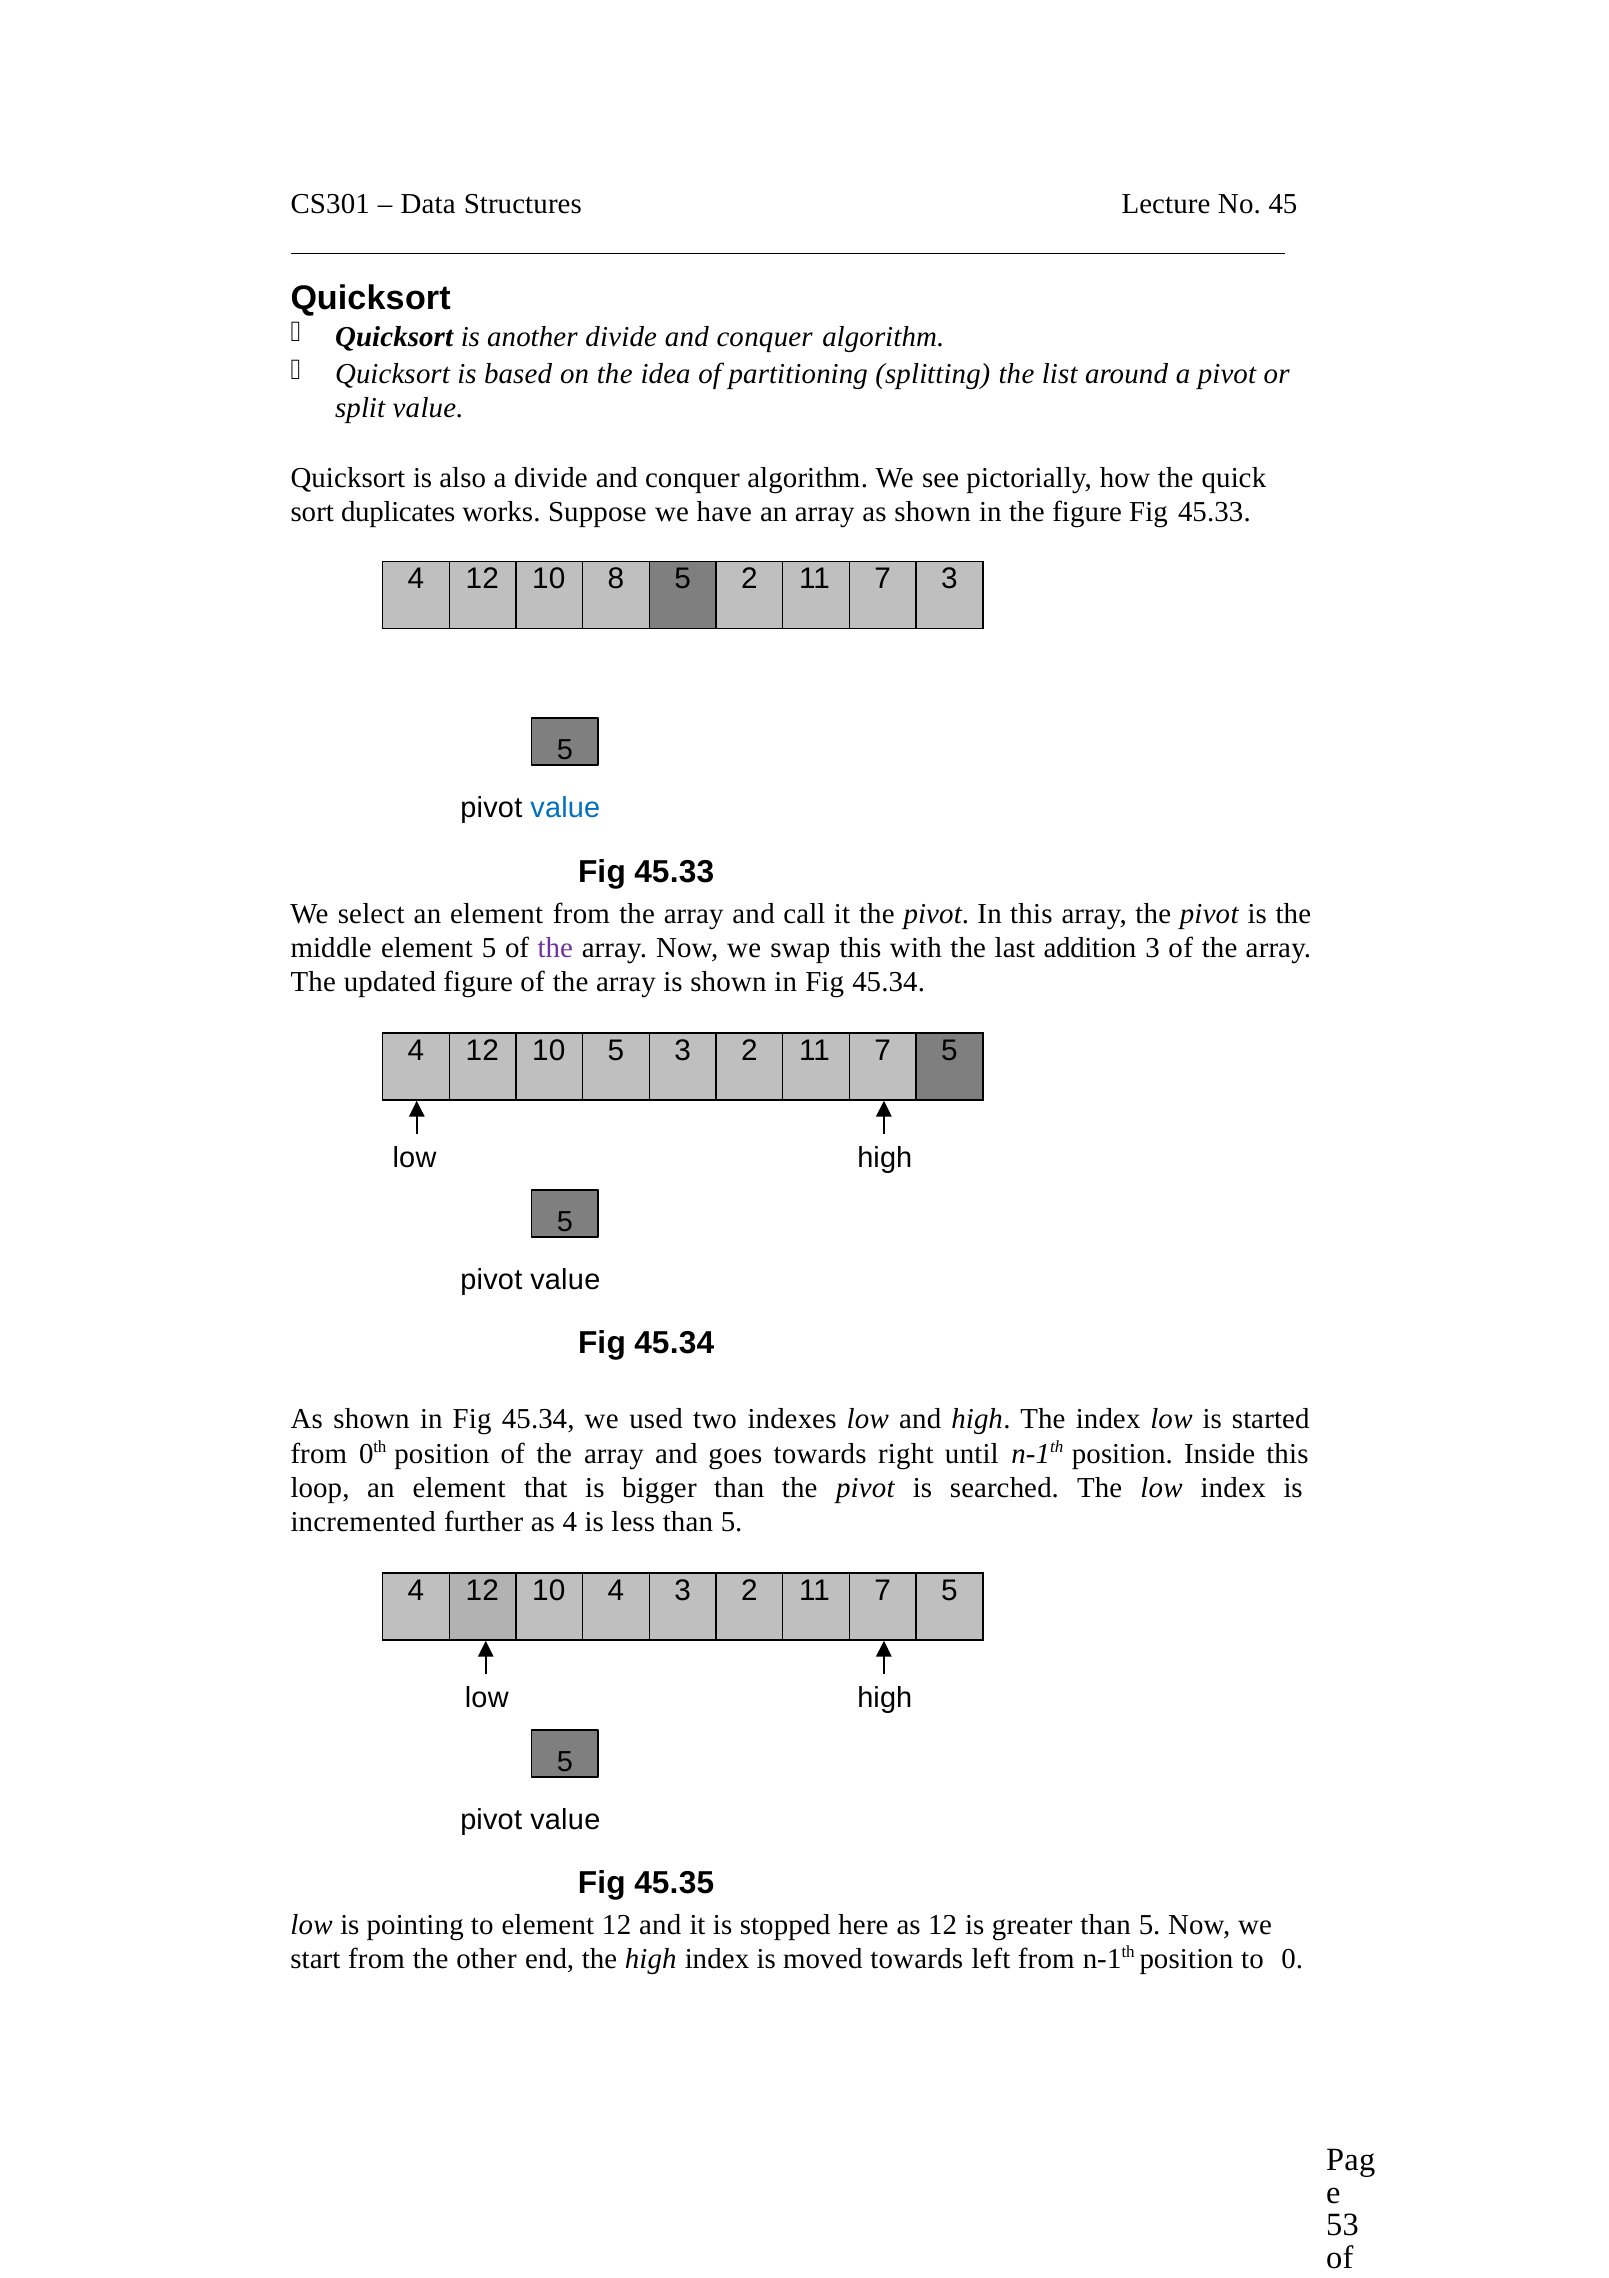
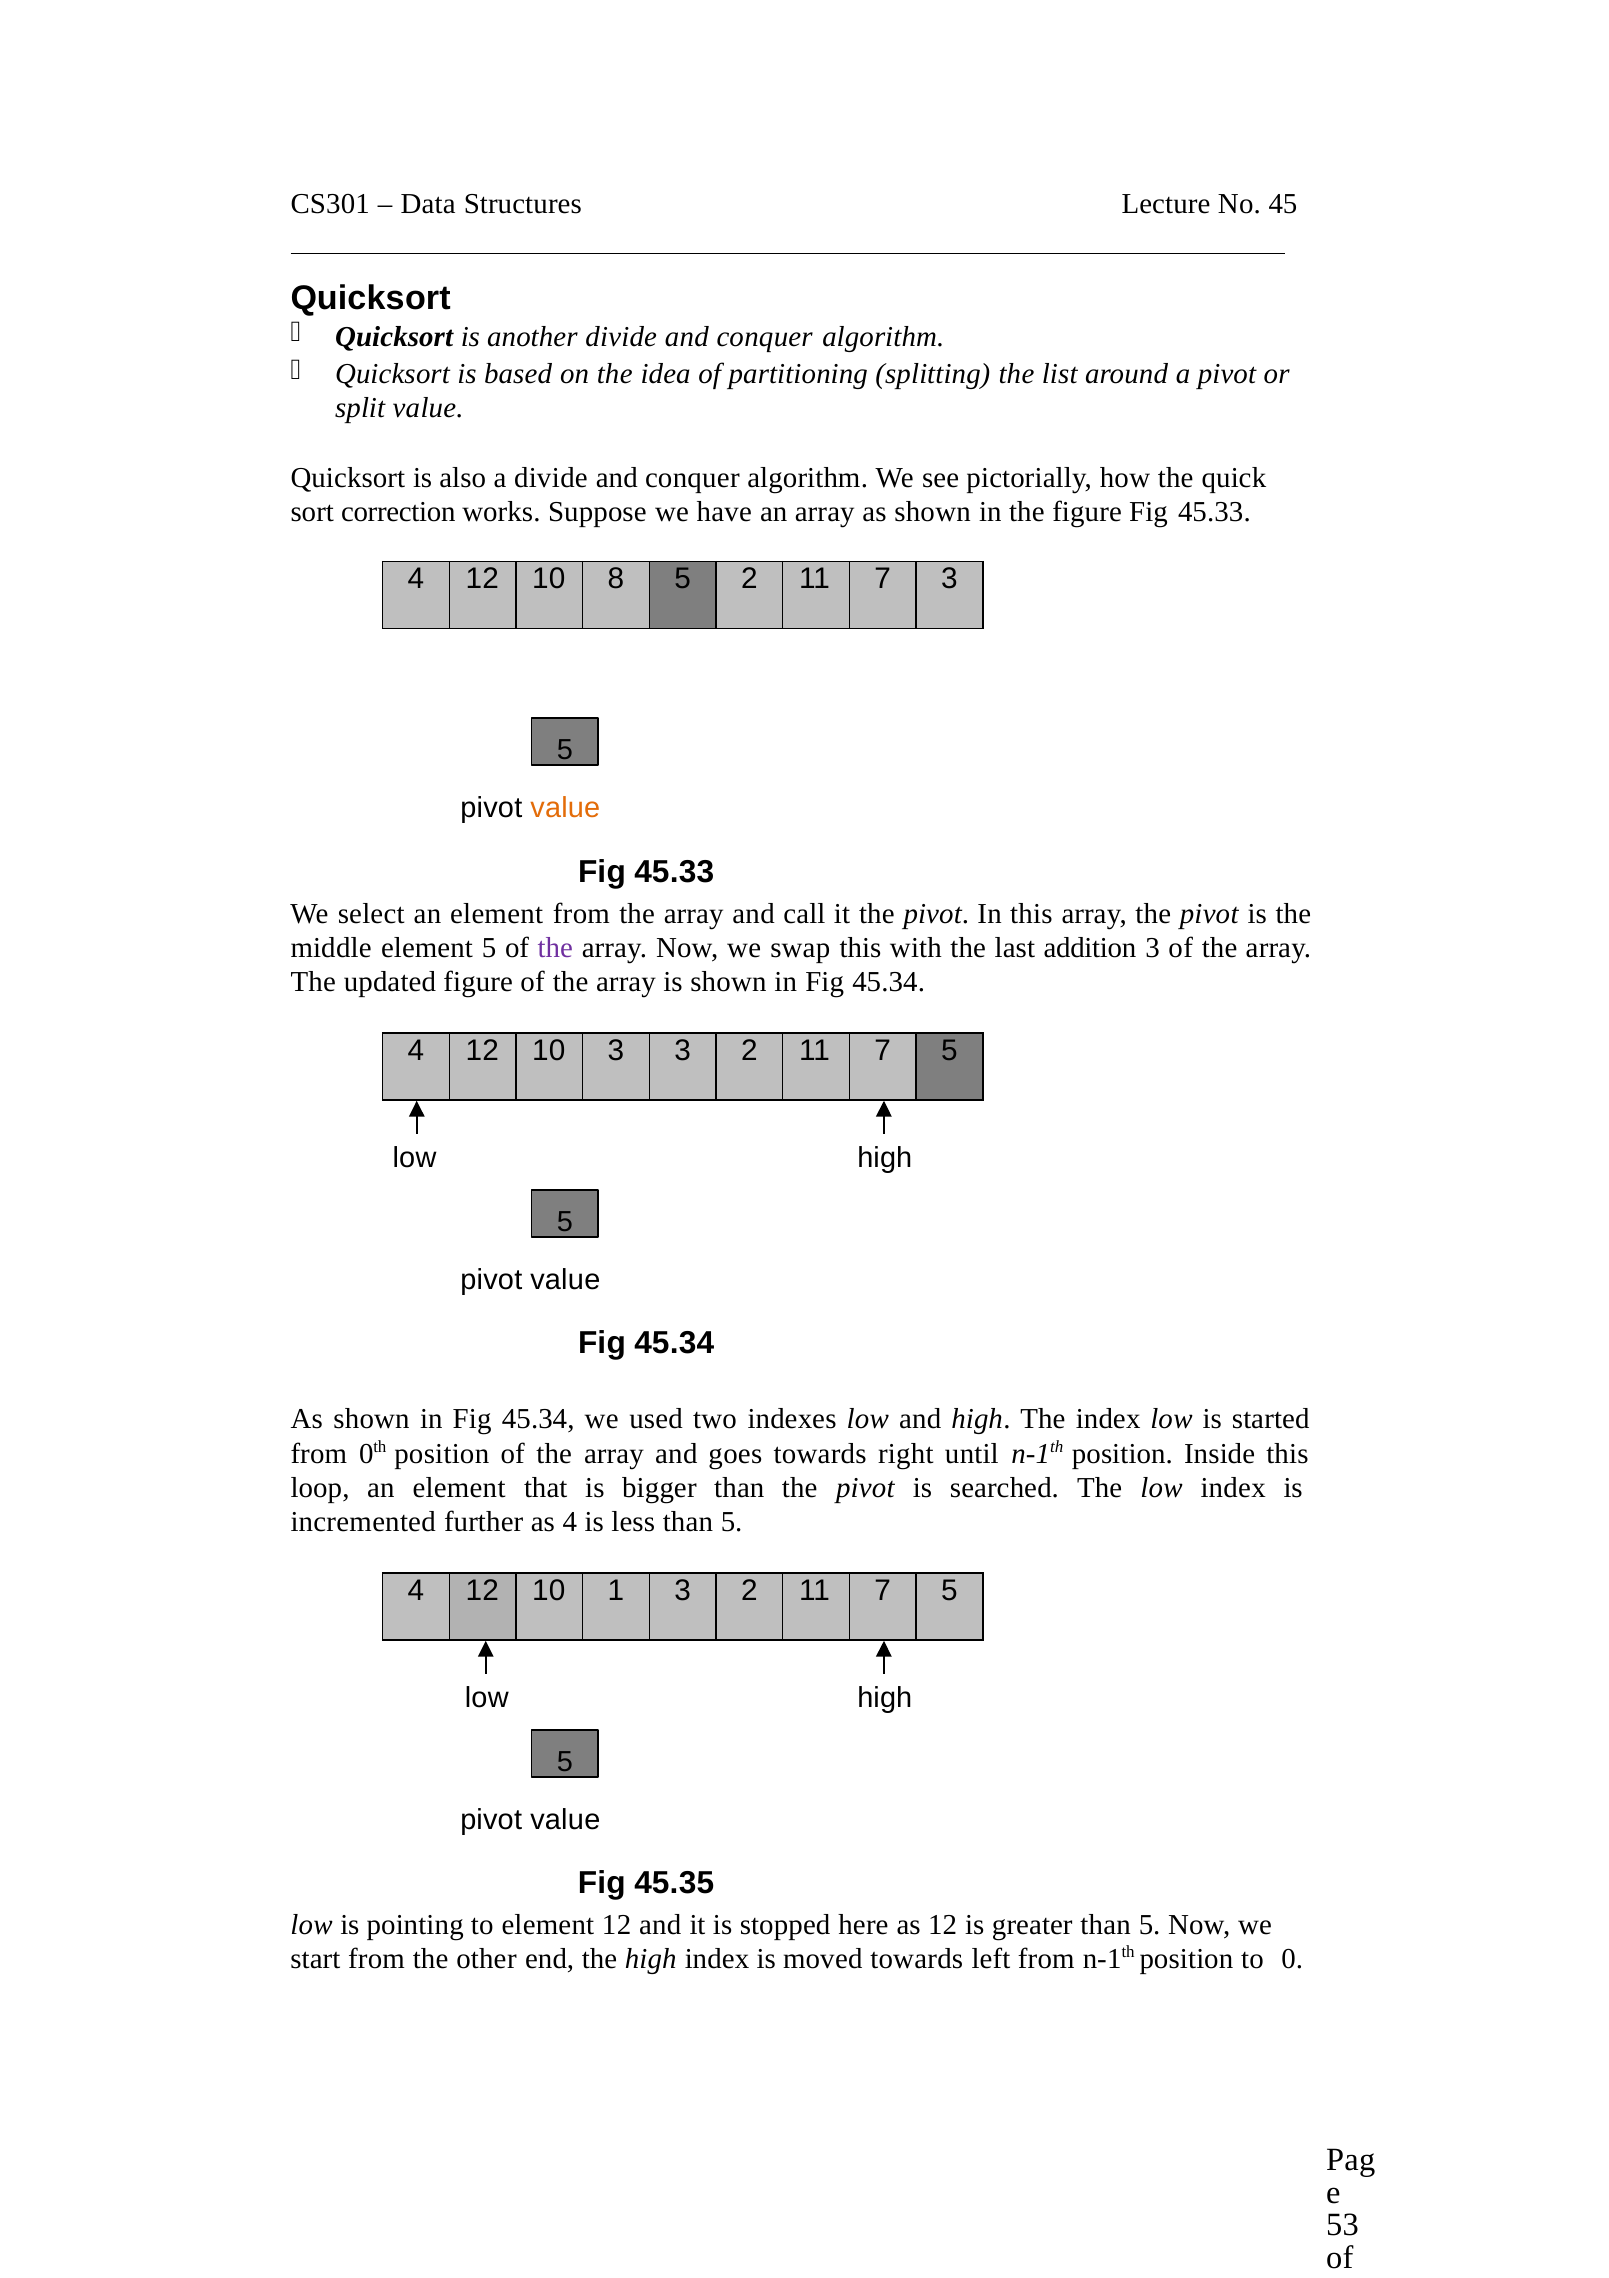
duplicates: duplicates -> correction (398, 512)
value colour: blue -> orange (565, 808)
10 5: 5 -> 3 (616, 1050)
10 4: 4 -> 1 (616, 1590)
